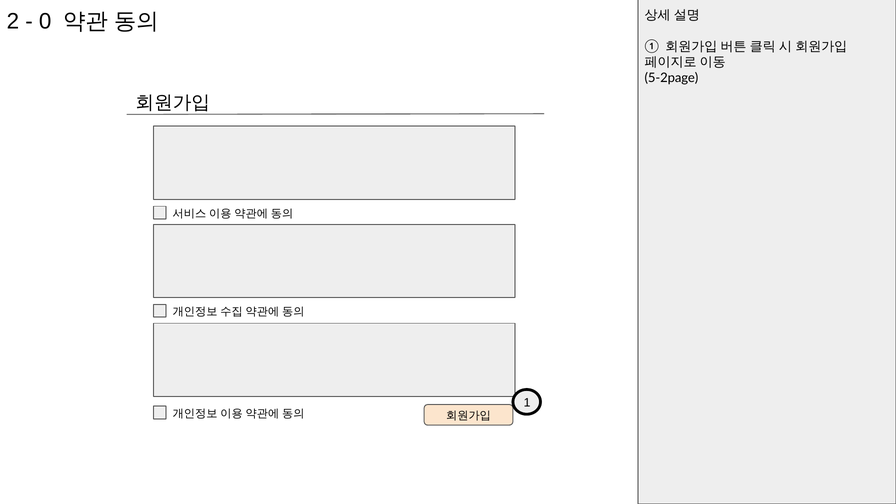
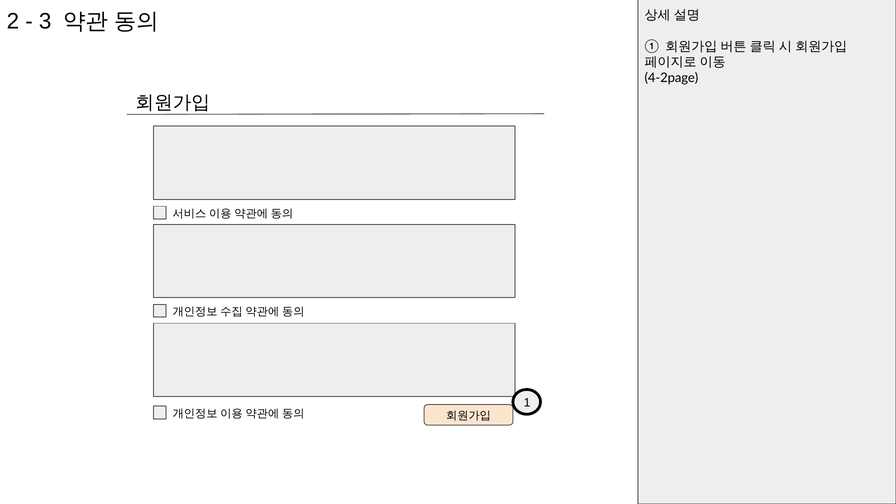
0: 0 -> 3 (45, 21)
5-2page: 5-2page -> 4-2page (671, 78)
